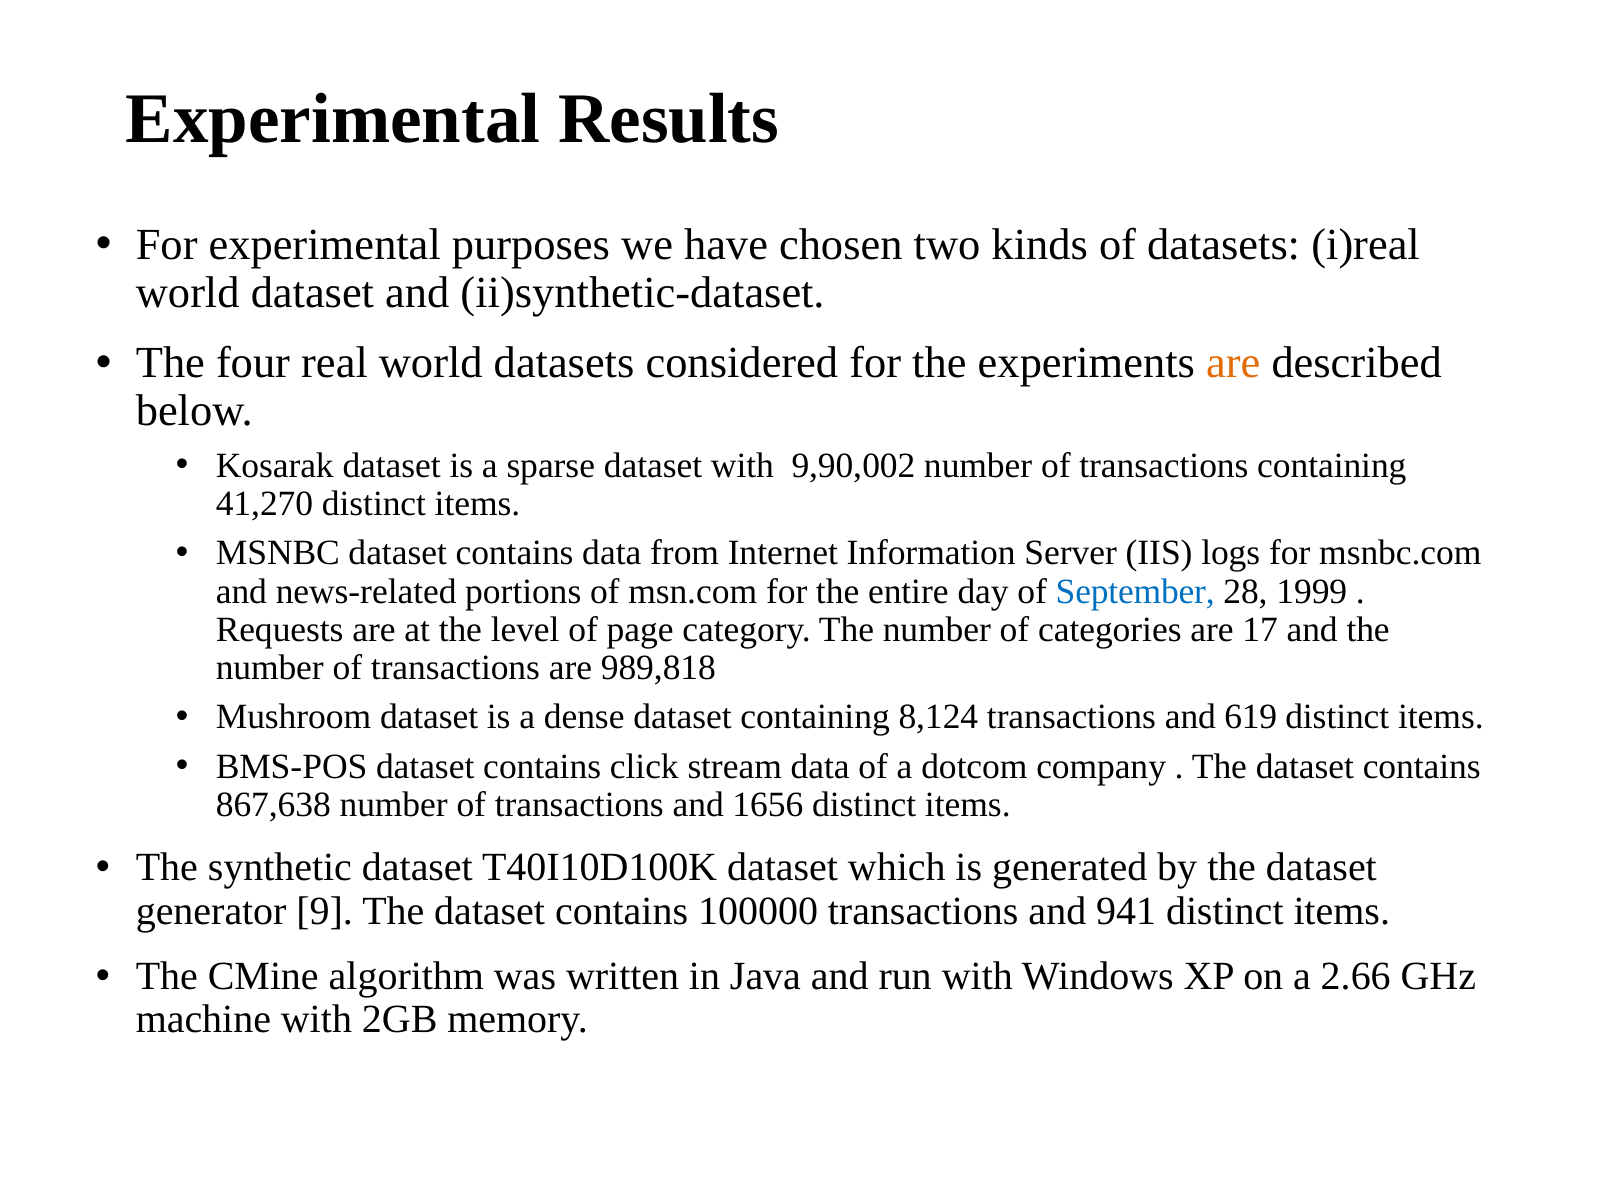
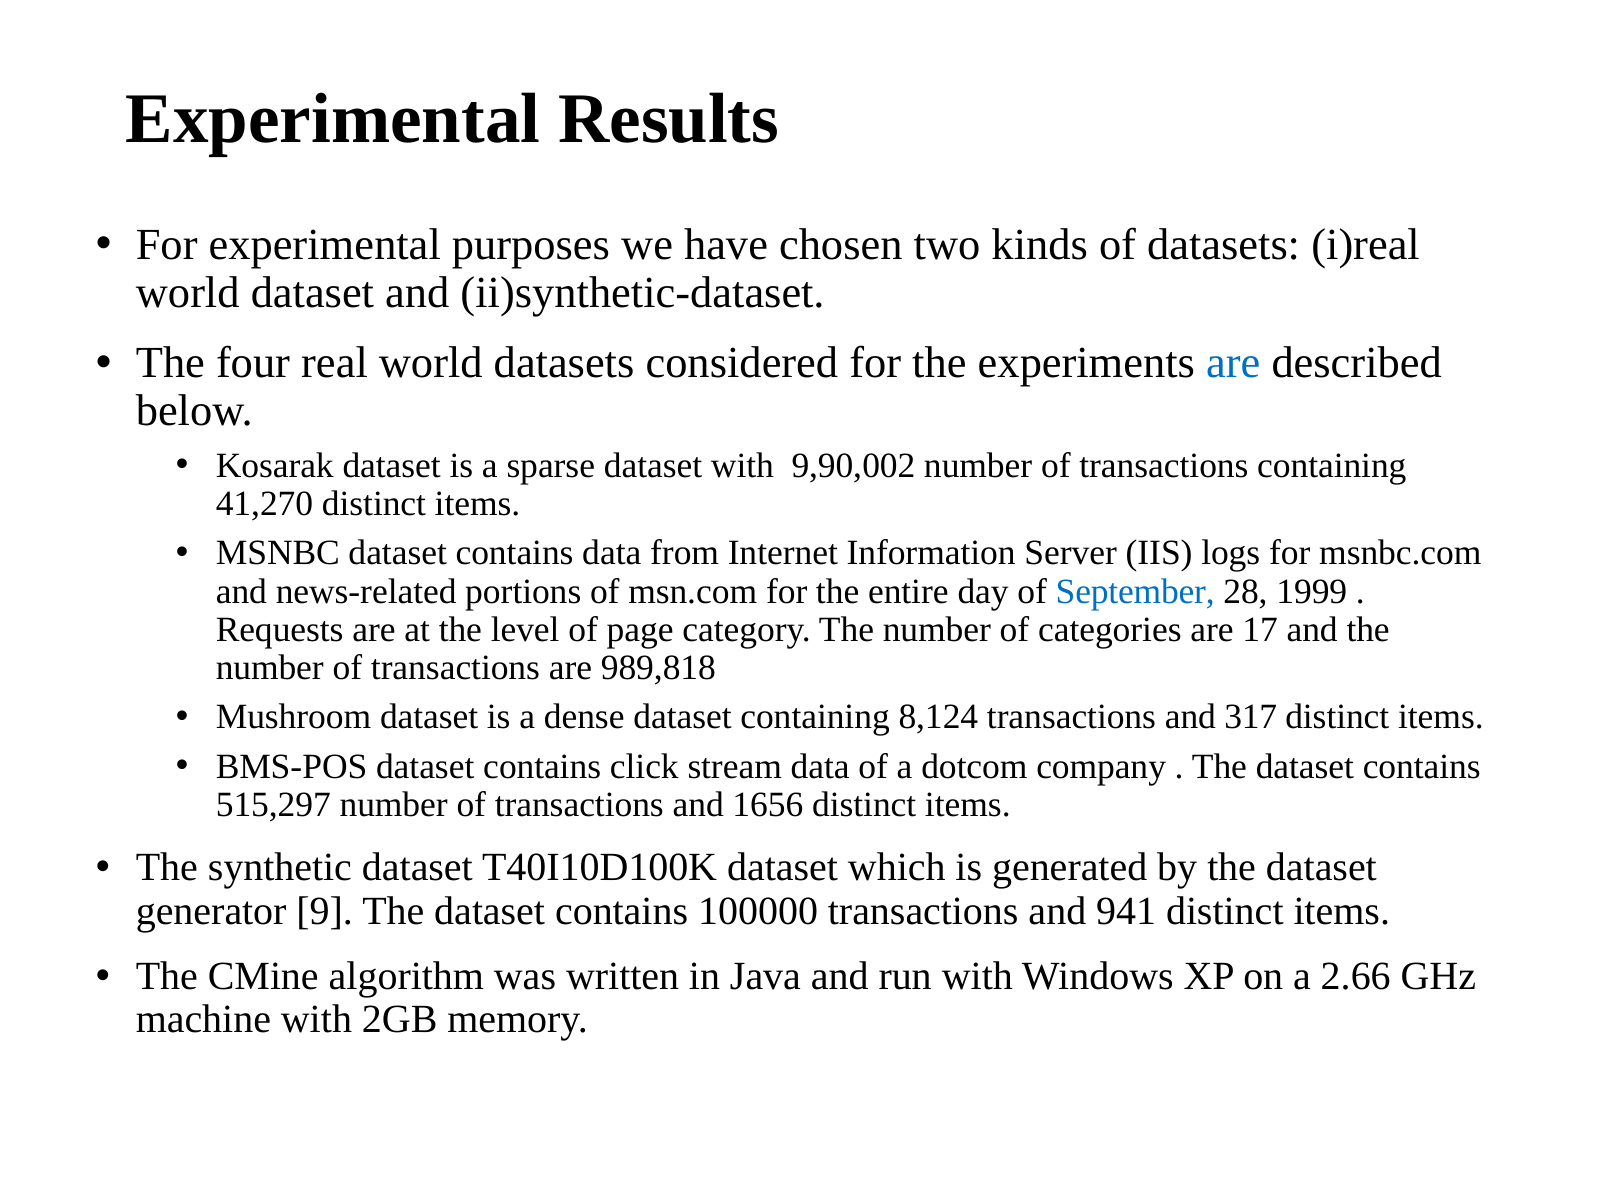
are colour: orange -> blue (1233, 363)
619: 619 -> 317 (1251, 717)
867,638: 867,638 -> 515,297 (273, 805)
